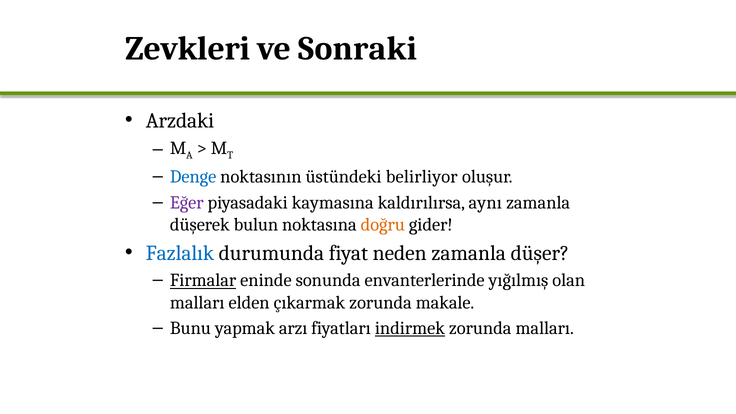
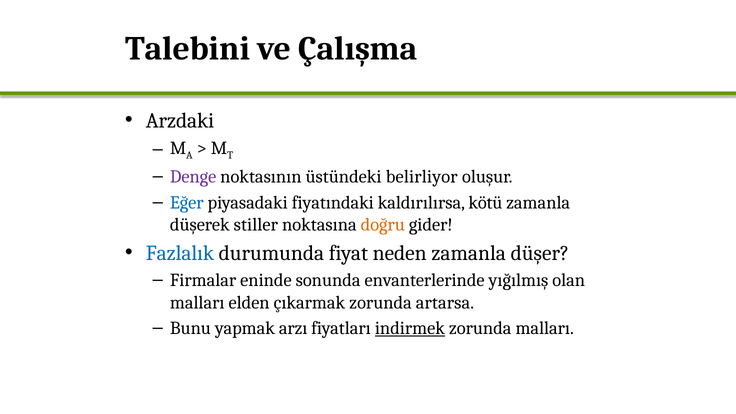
Zevkleri: Zevkleri -> Talebini (188, 48)
Sonraki: Sonraki -> Çalışma (358, 48)
Denge colour: blue -> purple (193, 177)
Eğer colour: purple -> blue (187, 202)
kaymasına: kaymasına -> fiyatındaki (333, 202)
aynı: aynı -> kötü (485, 202)
bulun: bulun -> stiller (256, 225)
Firmalar underline: present -> none (203, 280)
makale: makale -> artarsa (445, 302)
